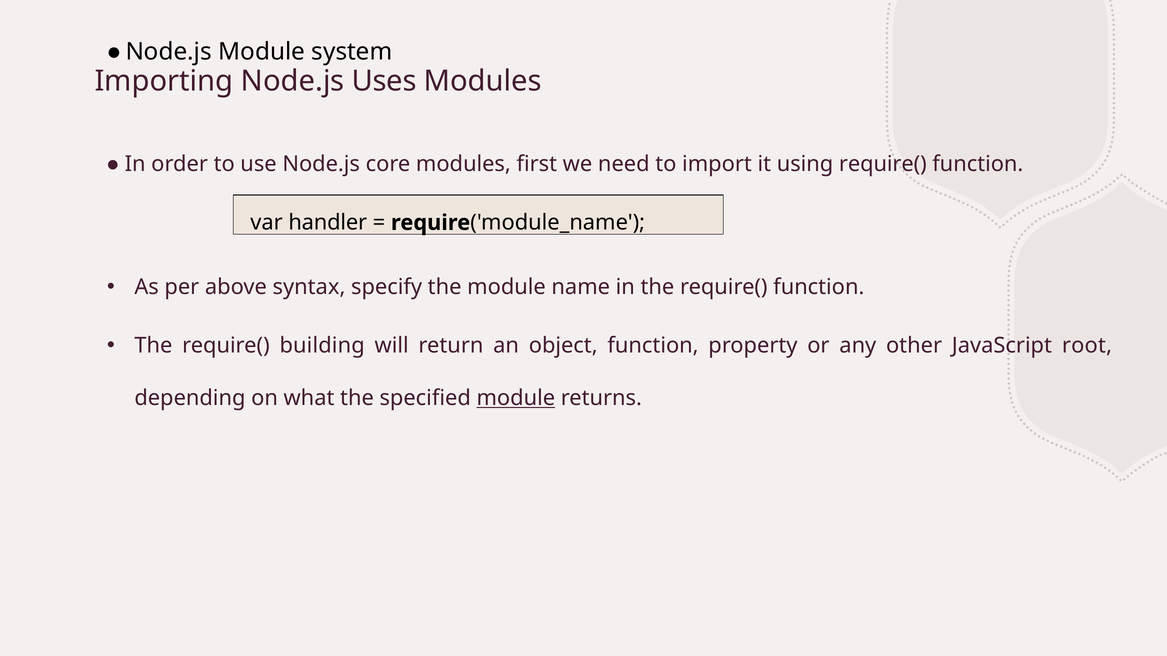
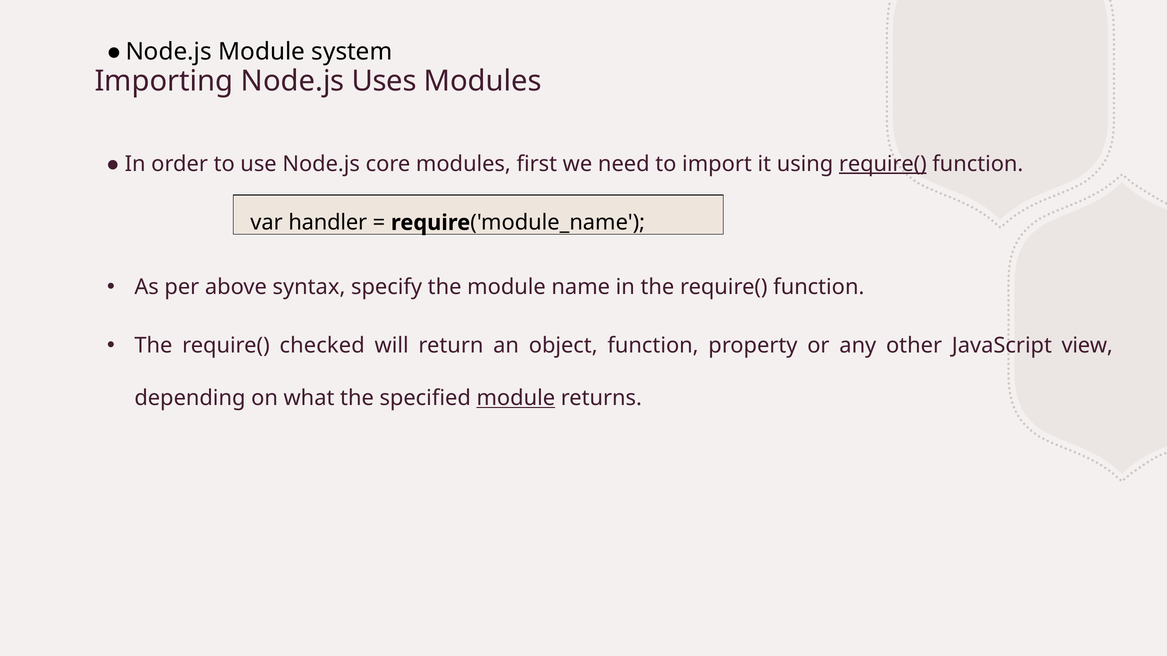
require( underline: none -> present (883, 164)
building: building -> checked (322, 346)
root: root -> view (1087, 346)
